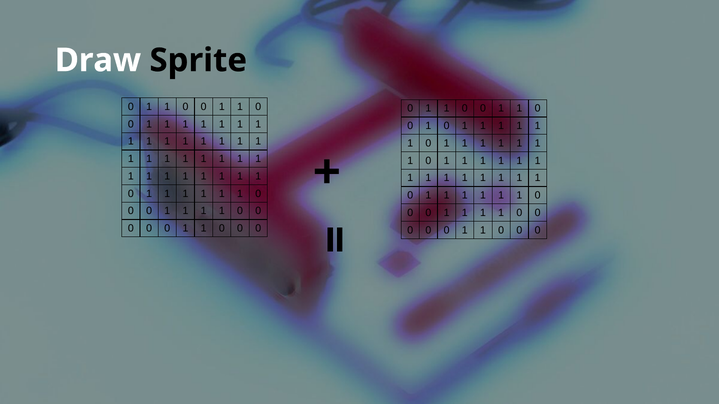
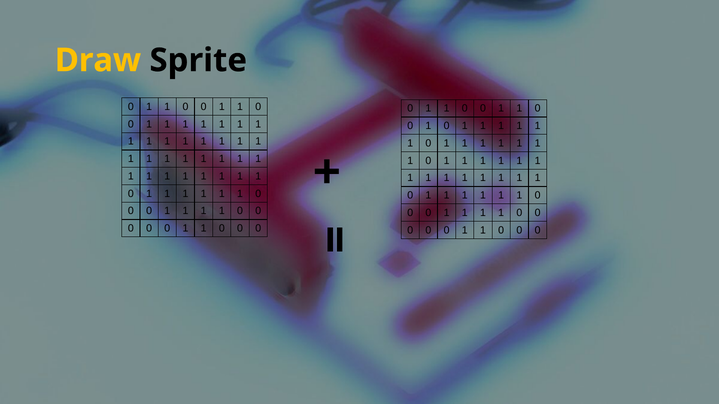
Draw colour: white -> yellow (98, 60)
